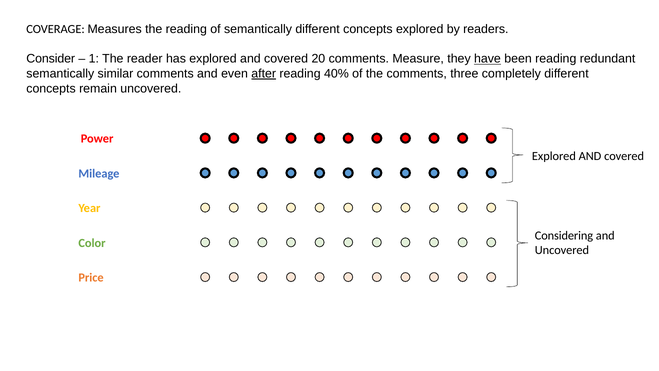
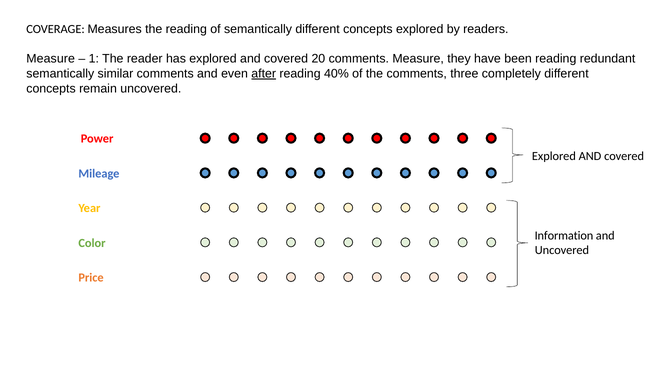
Consider: Consider -> Measure (51, 59)
have underline: present -> none (487, 59)
Considering: Considering -> Information (564, 235)
